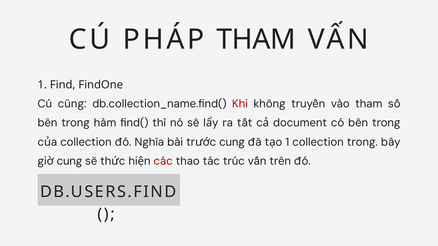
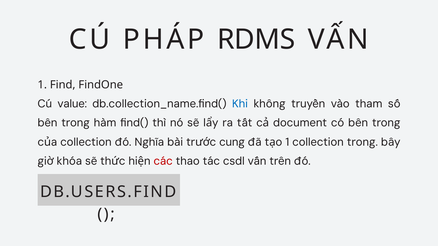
PHÁP THAM: THAM -> RDMS (256, 40)
cũng: cũng -> value (72, 104)
Khi colour: red -> blue (240, 104)
cung: cung -> khóa (69, 161)
trúc: trúc -> csdl (234, 161)
